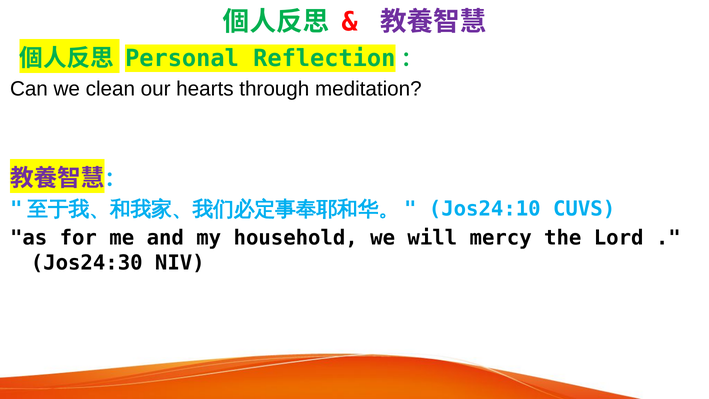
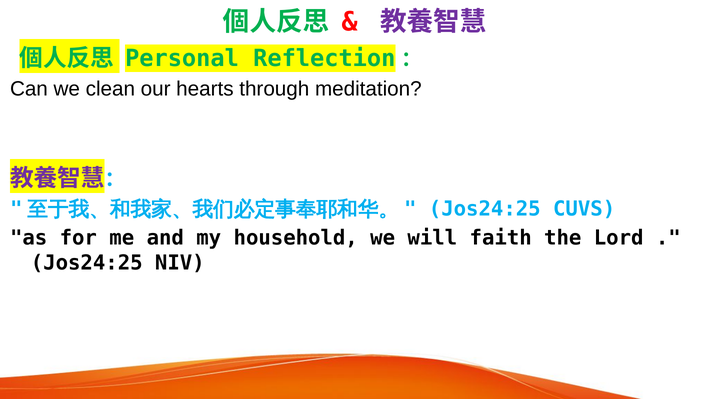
Jos24:10: Jos24:10 -> Jos24:25 (485, 209)
mercy: mercy -> faith (501, 238)
Jos24:30: Jos24:30 -> Jos24:25 (87, 263)
